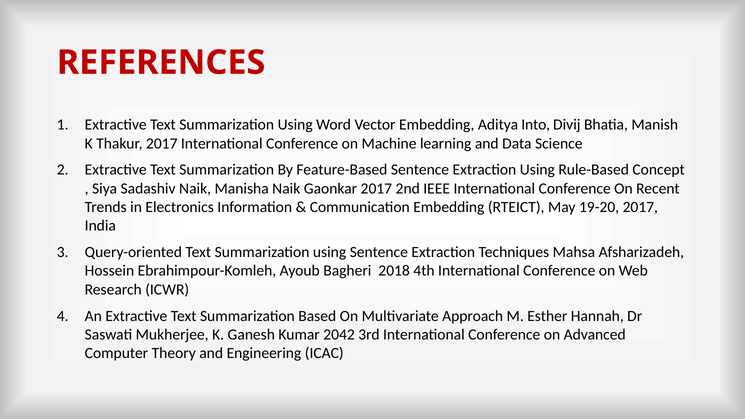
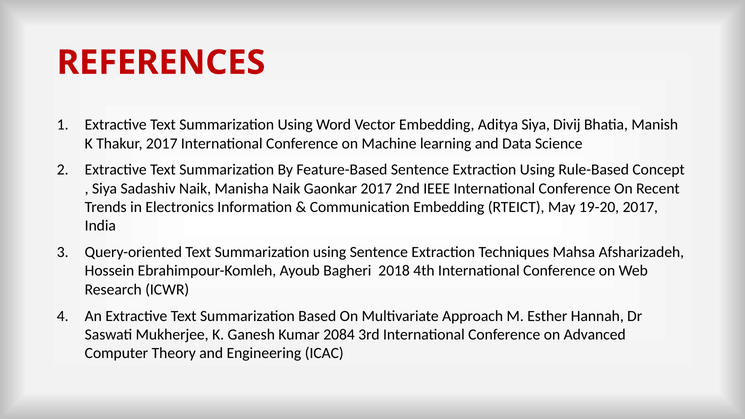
Aditya Into: Into -> Siya (536, 125)
2042: 2042 -> 2084 (339, 335)
